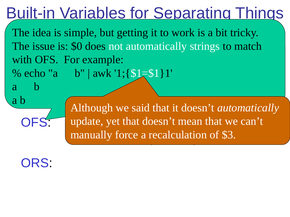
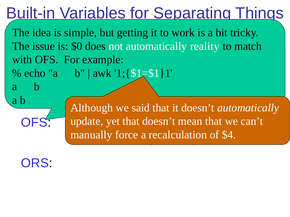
strings: strings -> reality (205, 46)
$3: $3 -> $4 (229, 135)
